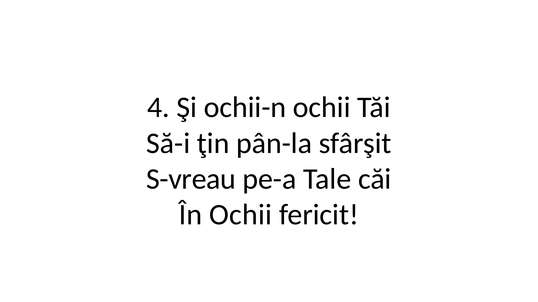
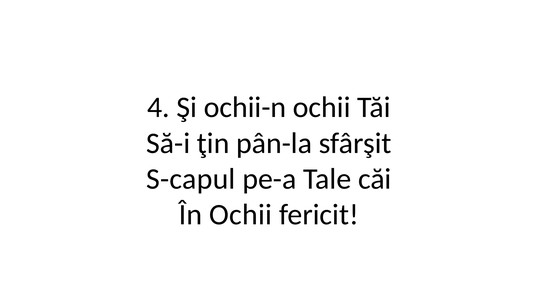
S-vreau: S-vreau -> S-capul (191, 179)
